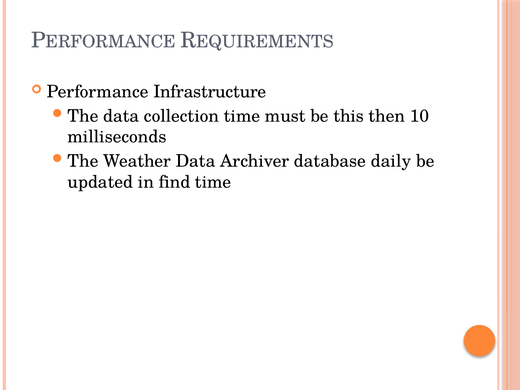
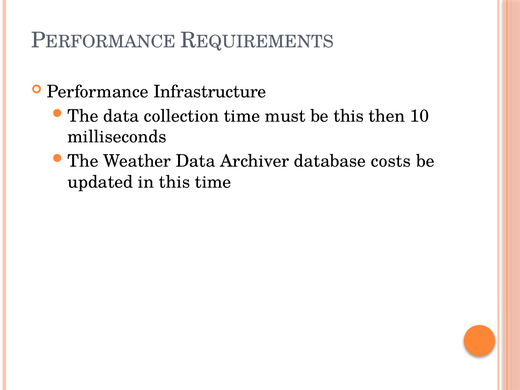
daily: daily -> costs (391, 161)
in find: find -> this (174, 182)
